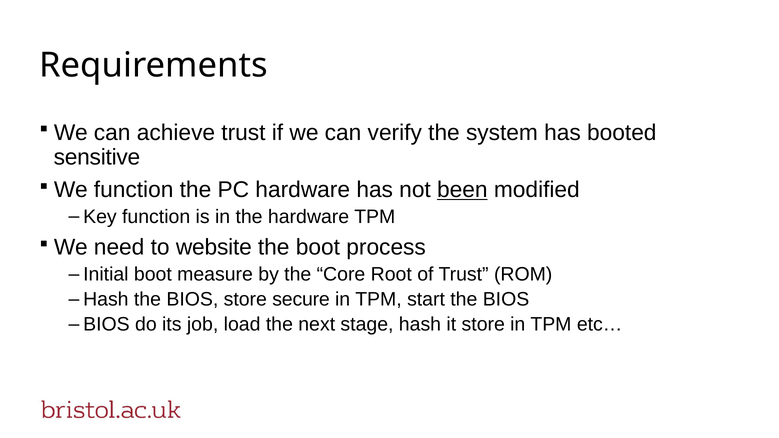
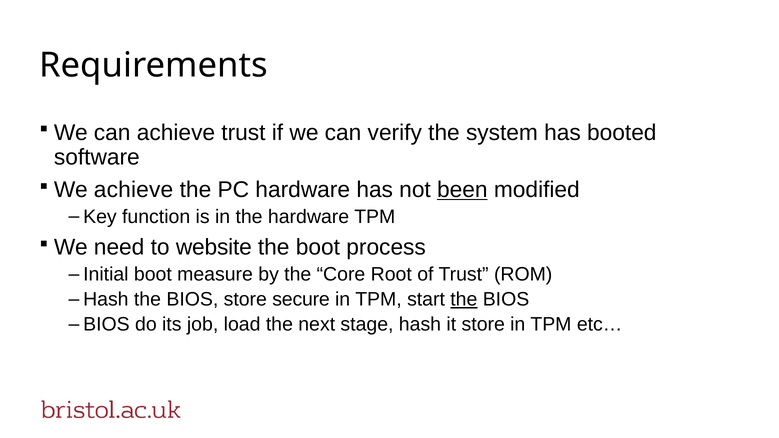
sensitive: sensitive -> software (97, 157)
We function: function -> achieve (134, 190)
the underline: none -> present (464, 300)
